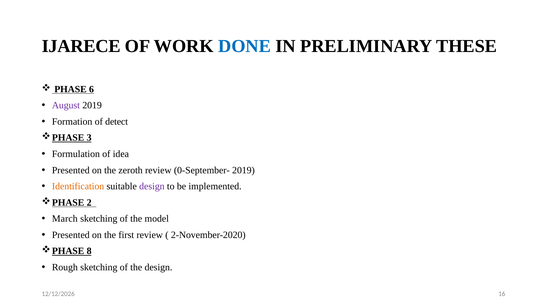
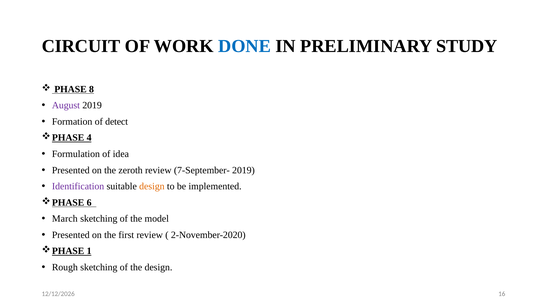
IJARECE: IJARECE -> CIRCUIT (81, 46)
THESE: THESE -> STUDY (467, 46)
6: 6 -> 8 (91, 89)
3: 3 -> 4 (89, 138)
0-September-: 0-September- -> 7-September- (202, 170)
Identification colour: orange -> purple (78, 186)
design colour: purple -> orange (152, 186)
2: 2 -> 6 (89, 202)
8: 8 -> 1 (89, 251)
